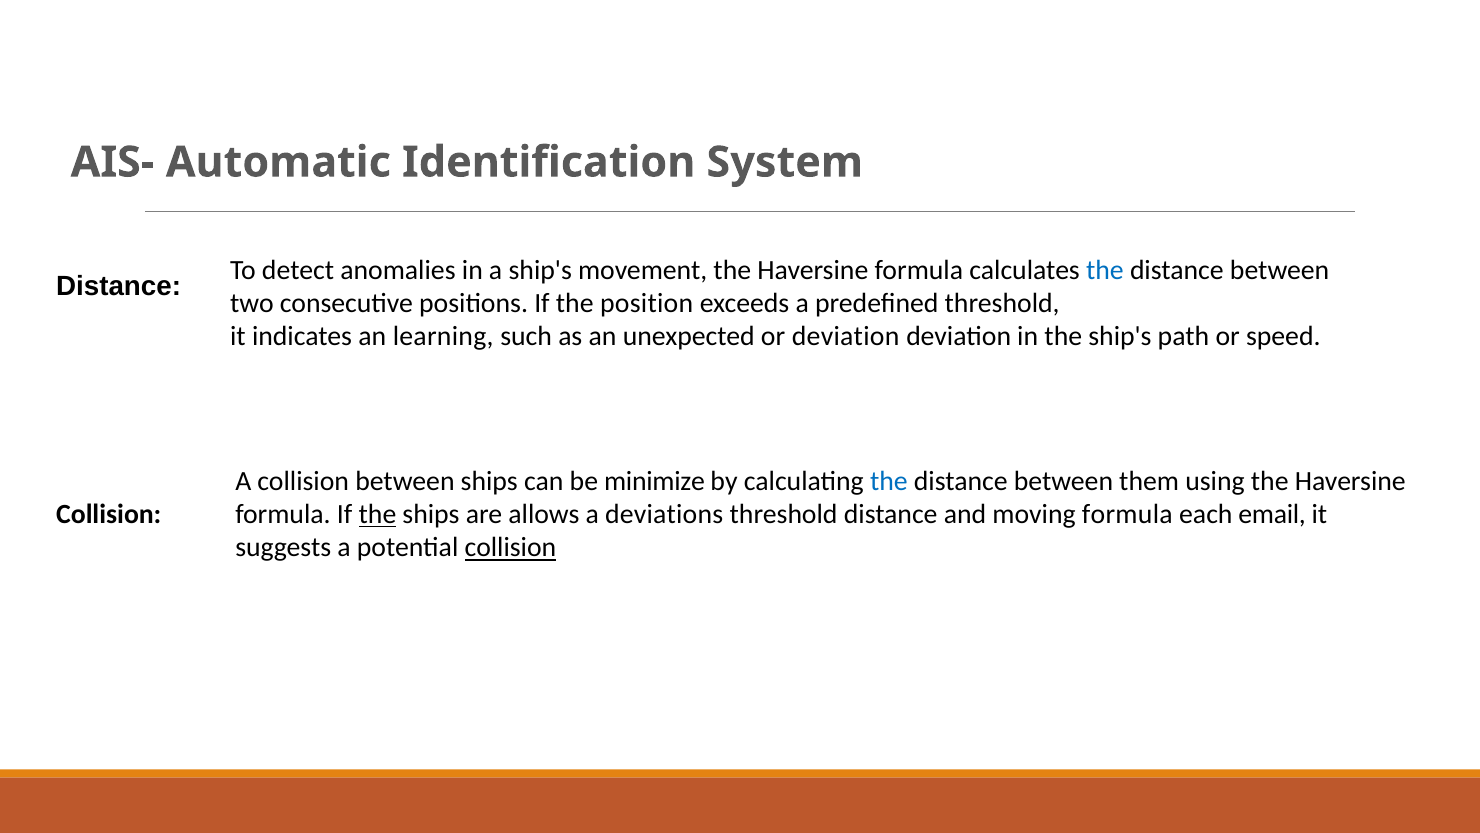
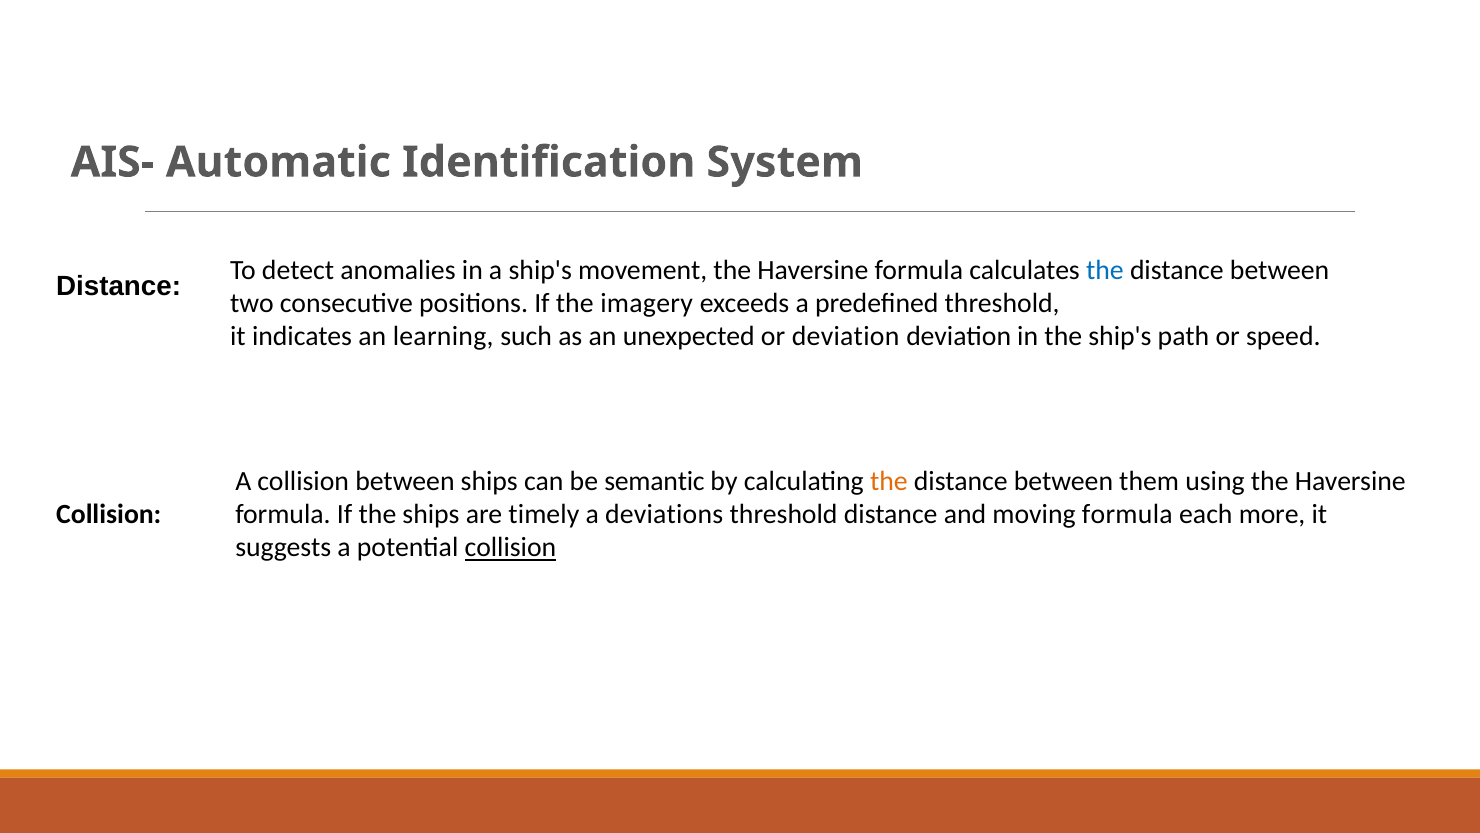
position: position -> imagery (647, 303)
minimize: minimize -> semantic (654, 481)
the colour: blue -> orange (889, 481)
the underline: present -> none (377, 514)
allows: allows -> timely (544, 514)
email: email -> more (1272, 514)
